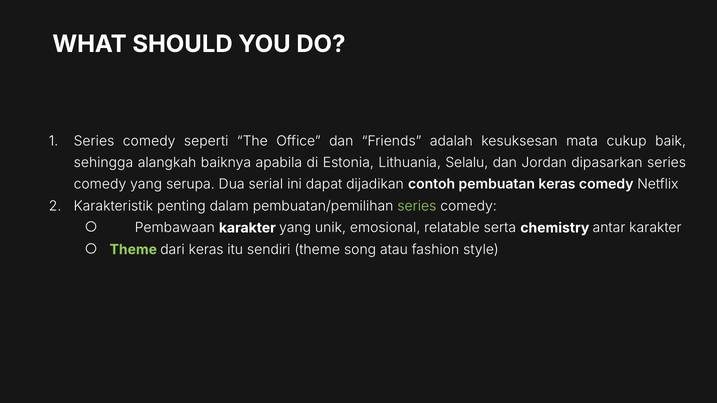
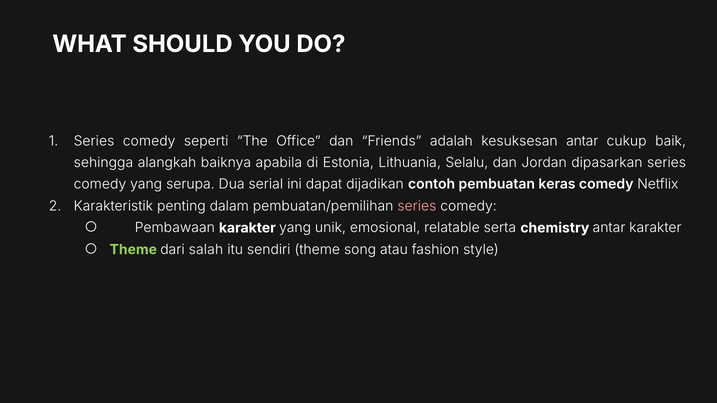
kesuksesan mata: mata -> antar (582, 141)
series colour: light green -> pink (417, 206)
dari keras: keras -> salah (206, 250)
